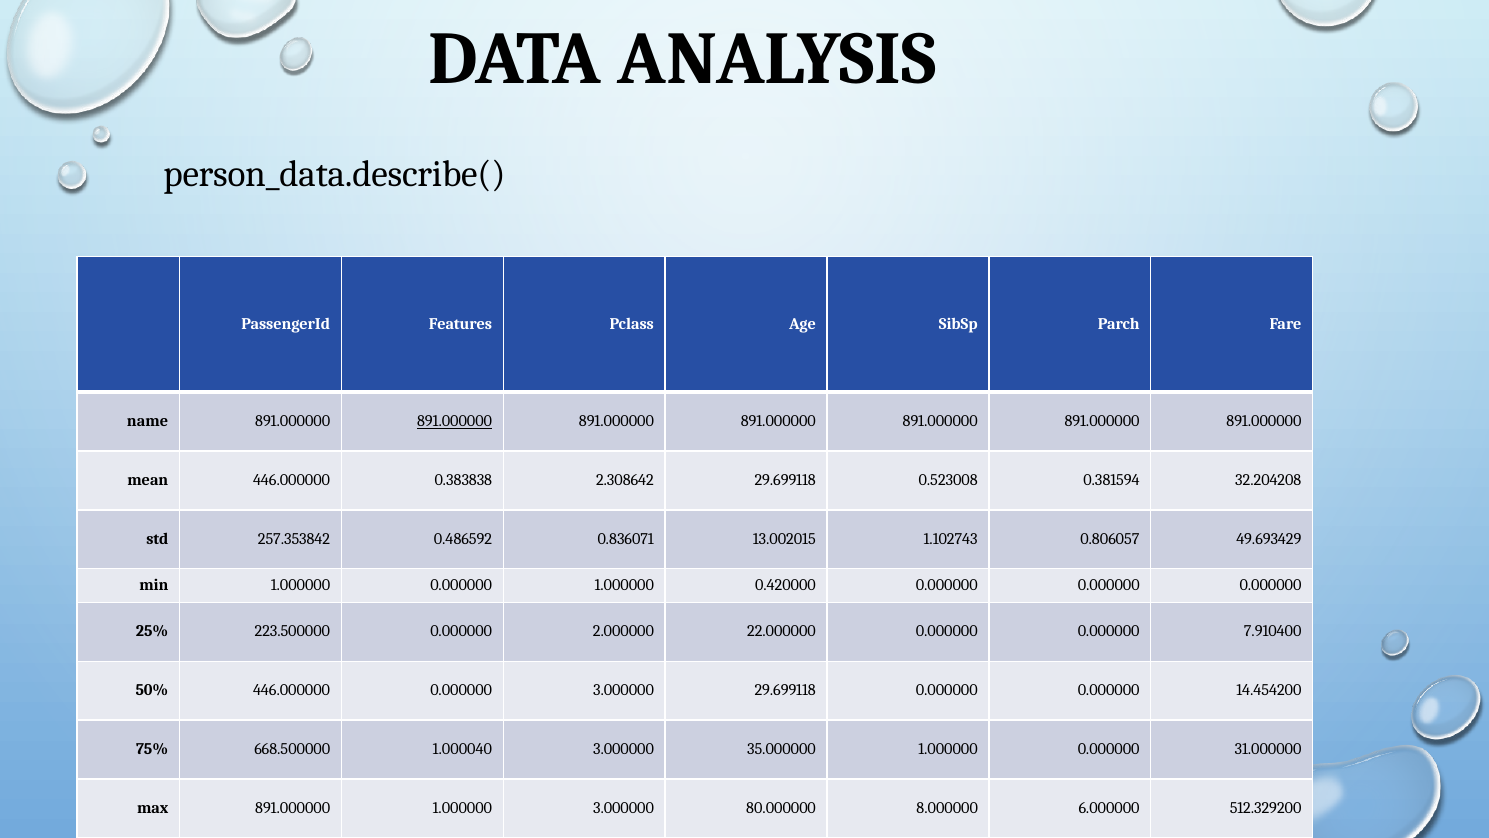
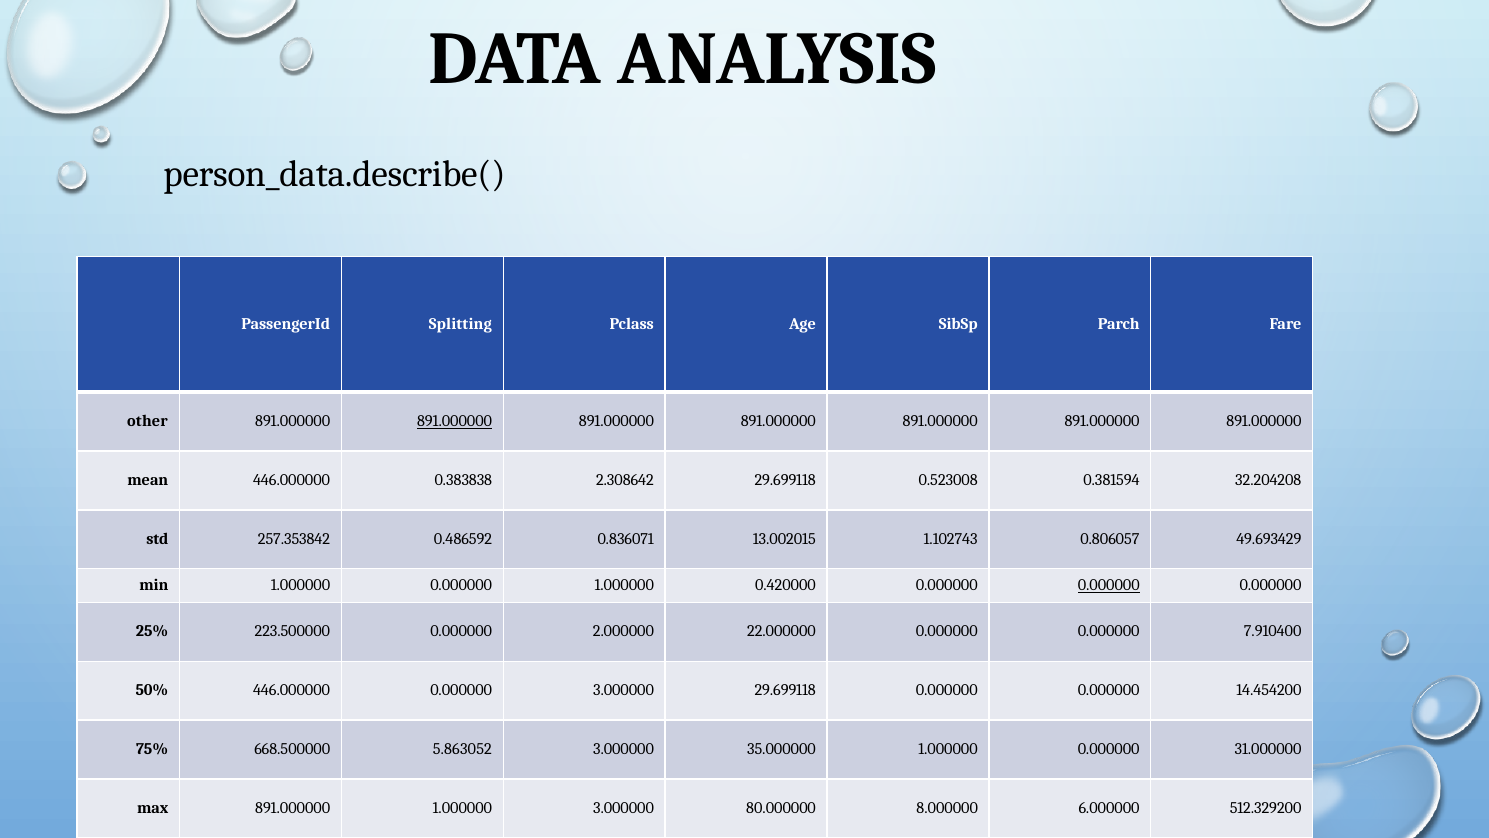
Features: Features -> Splitting (460, 324)
name: name -> other (148, 421)
0.000000 underline: none -> present (1109, 585)
1.000040: 1.000040 -> 5.863052 (462, 749)
